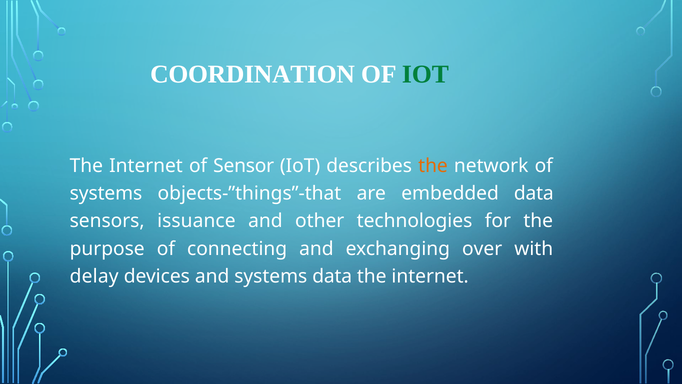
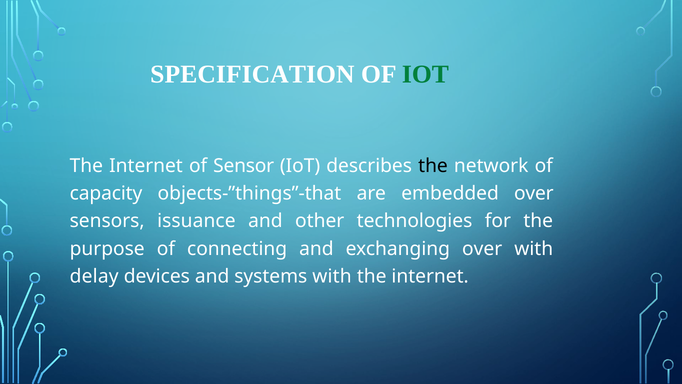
COORDINATION: COORDINATION -> SPECIFICATION (252, 74)
the colour: orange -> black (433, 166)
systems: systems -> capacity (106, 193)
embedded data: data -> over (534, 193)
systems data: data -> with (332, 276)
